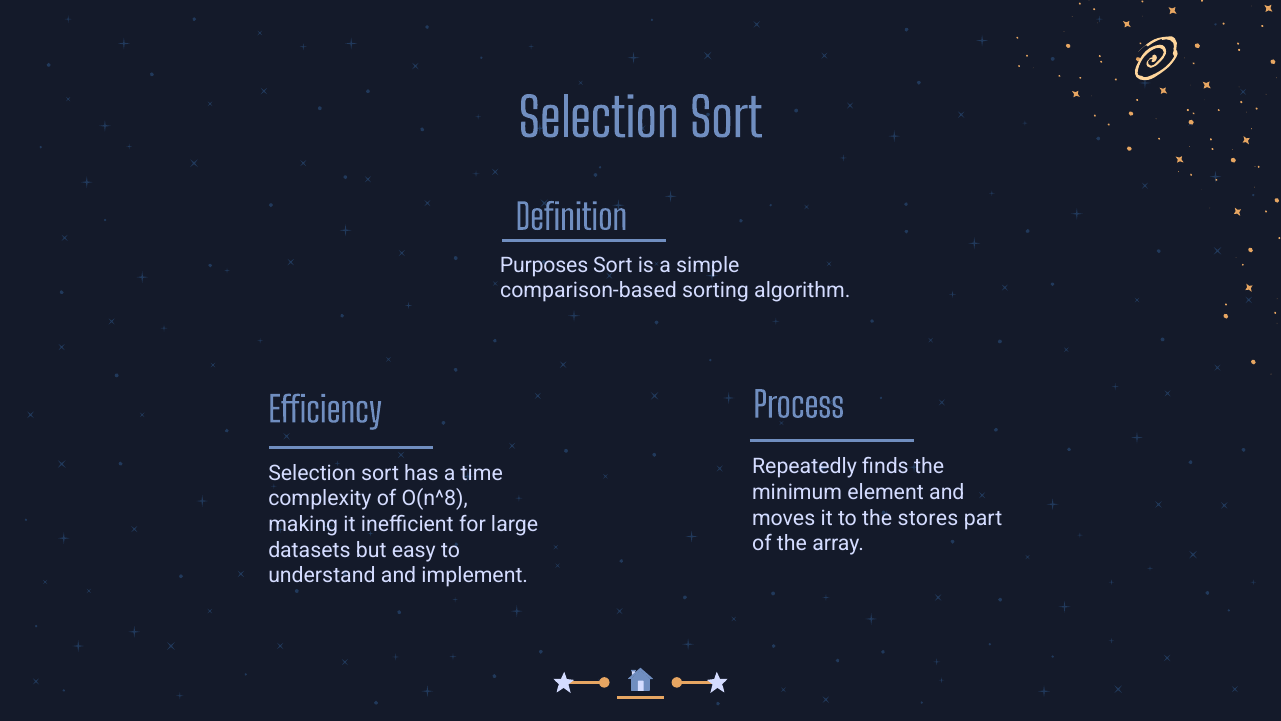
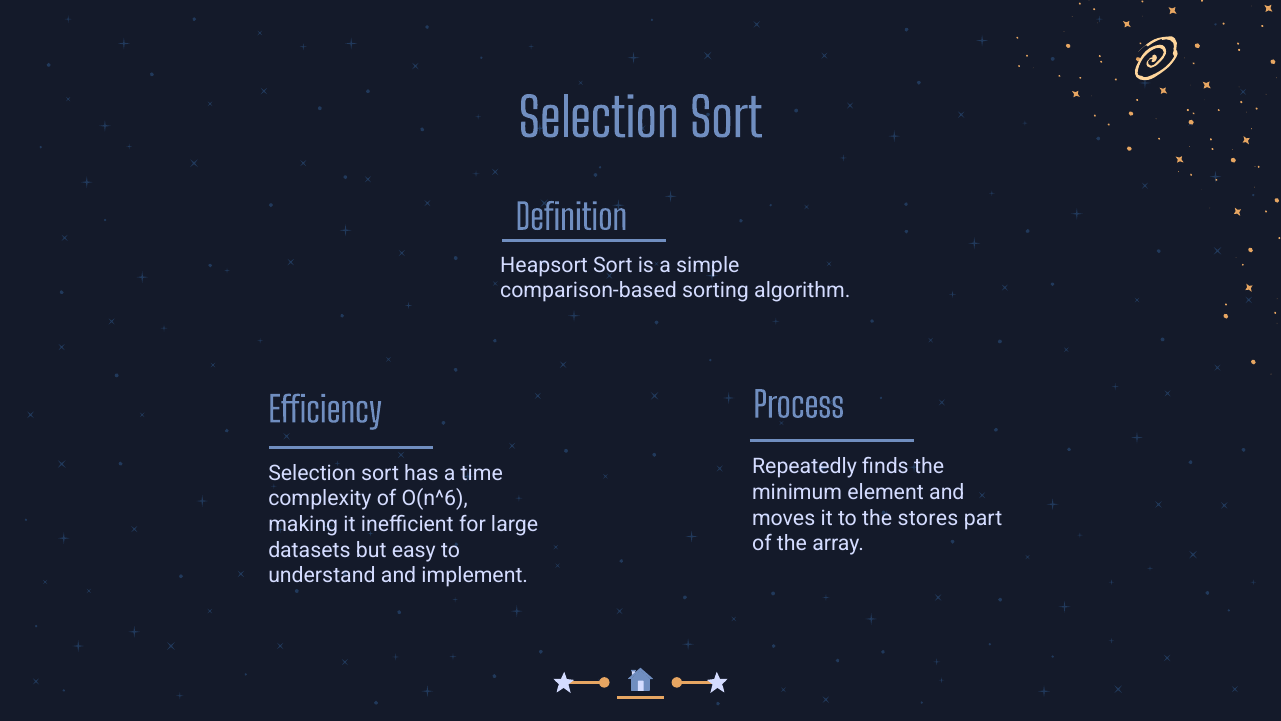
Purposes: Purposes -> Heapsort (544, 265)
O(n^8: O(n^8 -> O(n^6 (435, 499)
